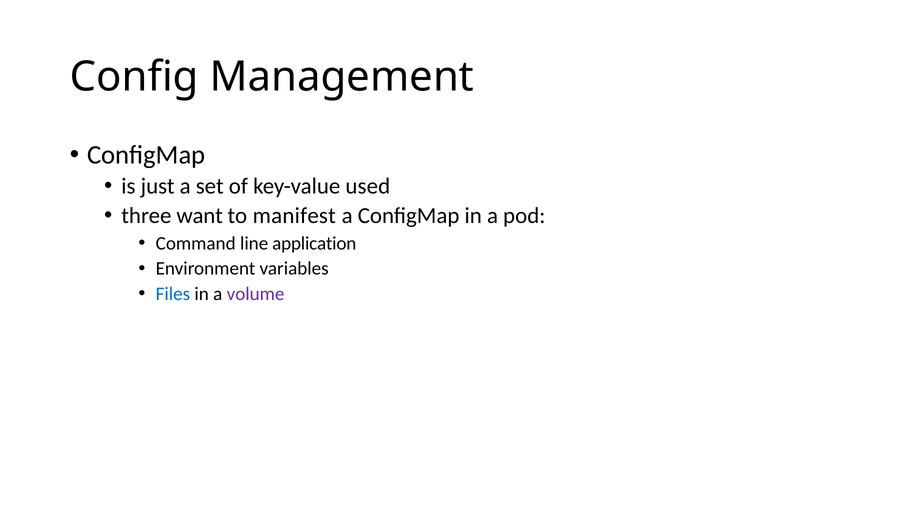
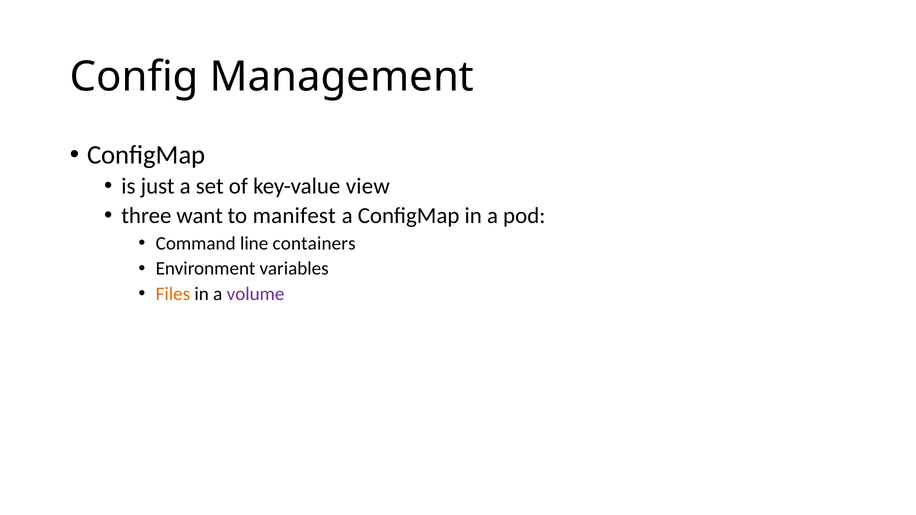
used: used -> view (368, 186)
application: application -> containers (314, 243)
Files colour: blue -> orange (173, 294)
